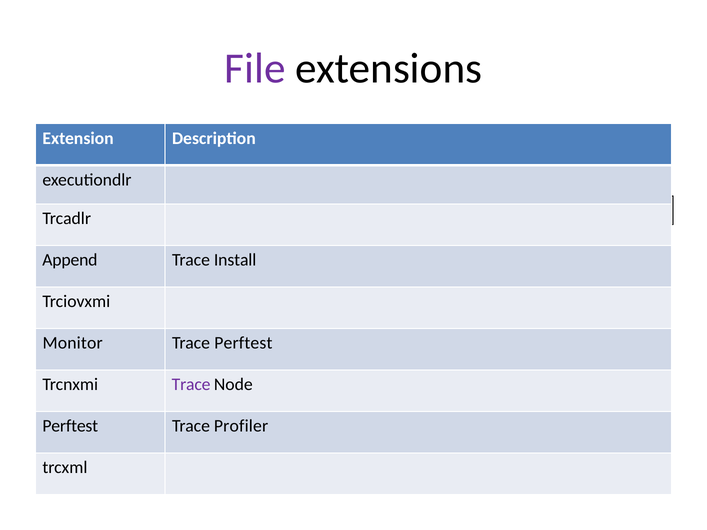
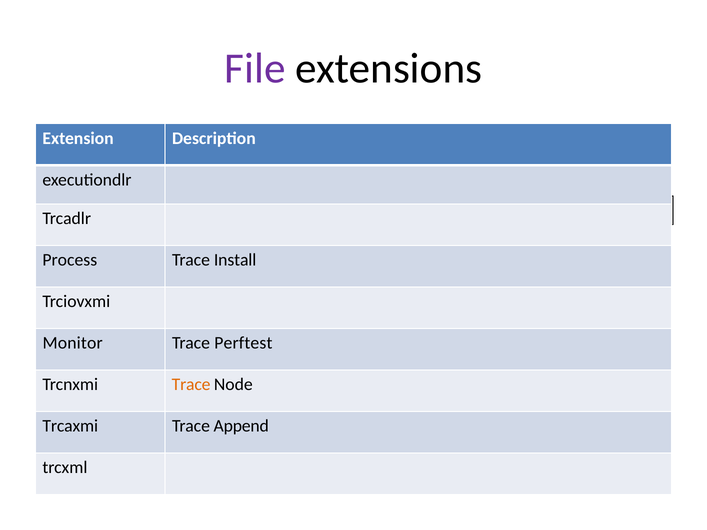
Append: Append -> Process (70, 260)
Trace colour: purple -> orange (191, 385)
Perftest: Perftest -> Trcaxmi (70, 426)
Profiler: Profiler -> Append (241, 426)
